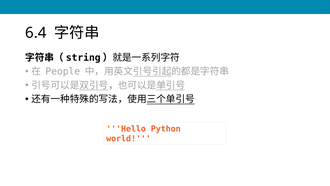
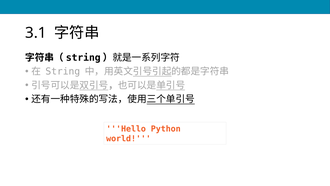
6.4: 6.4 -> 3.1 (36, 33)
People: People -> String (63, 71)
